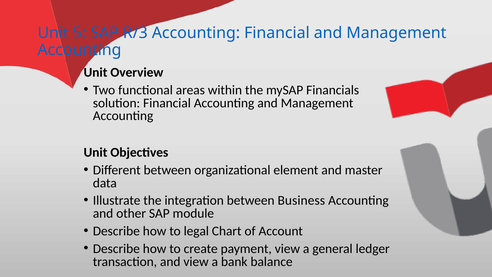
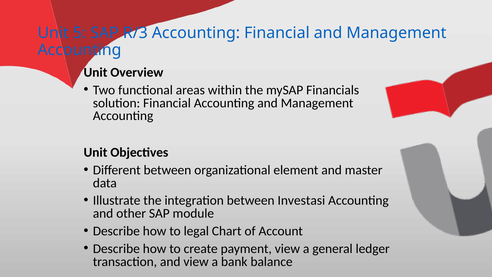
Business: Business -> Investasi (301, 200)
